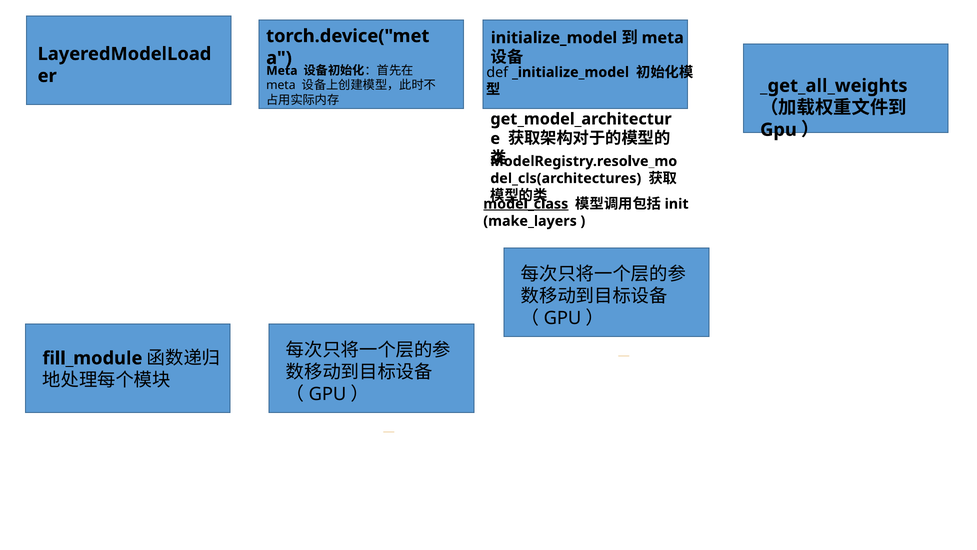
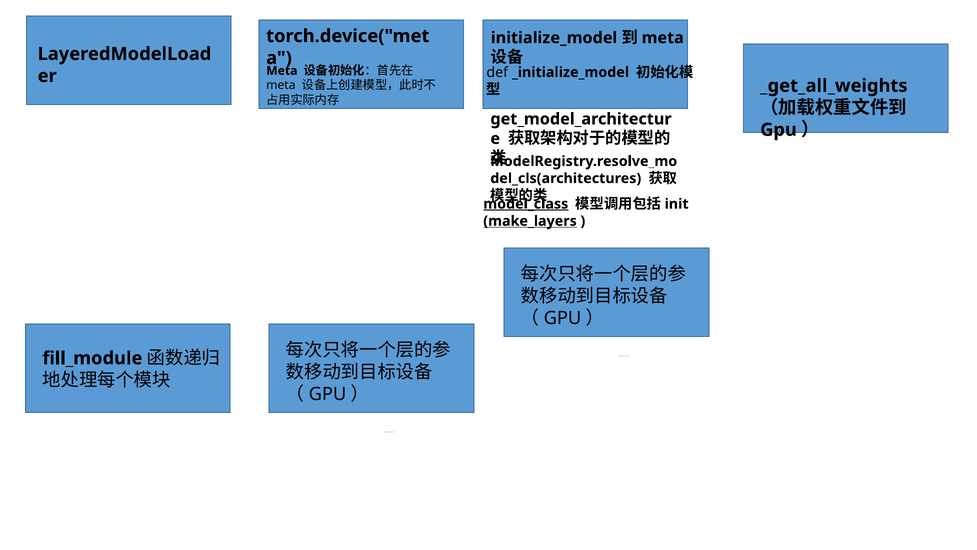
make_layers underline: none -> present (530, 221)
